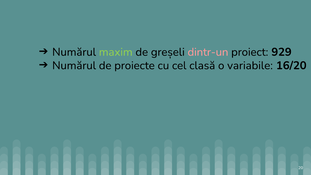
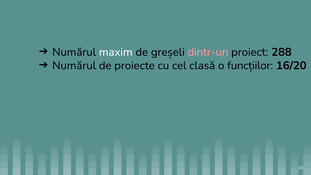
maxim colour: light green -> white (116, 52)
929: 929 -> 288 (282, 52)
variabile: variabile -> funcțiilor (250, 65)
